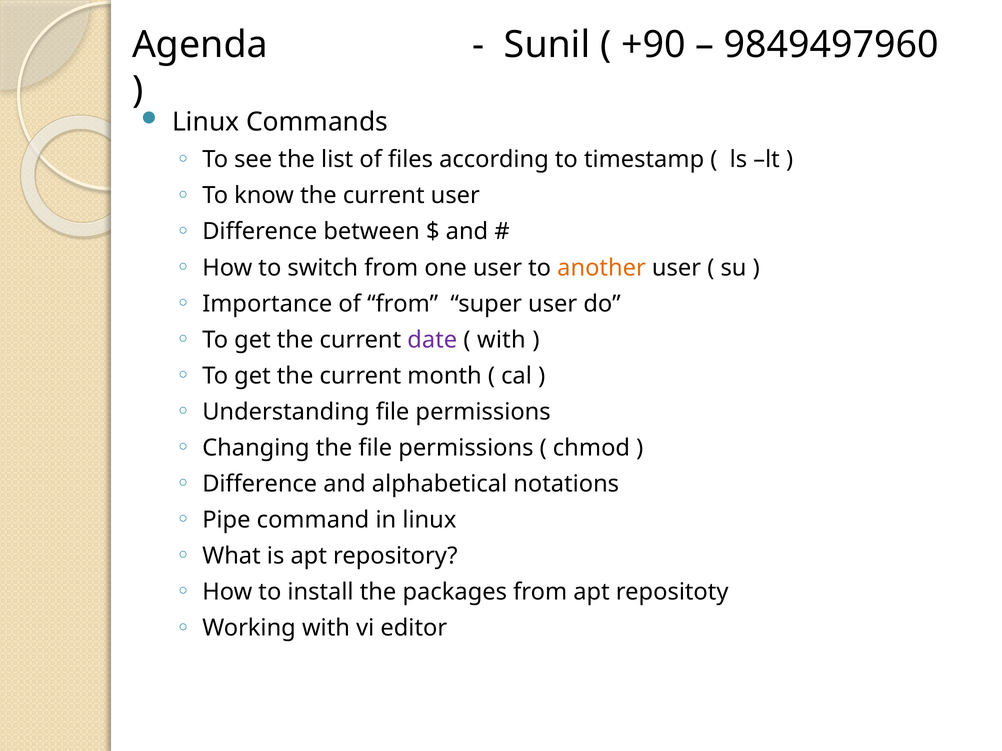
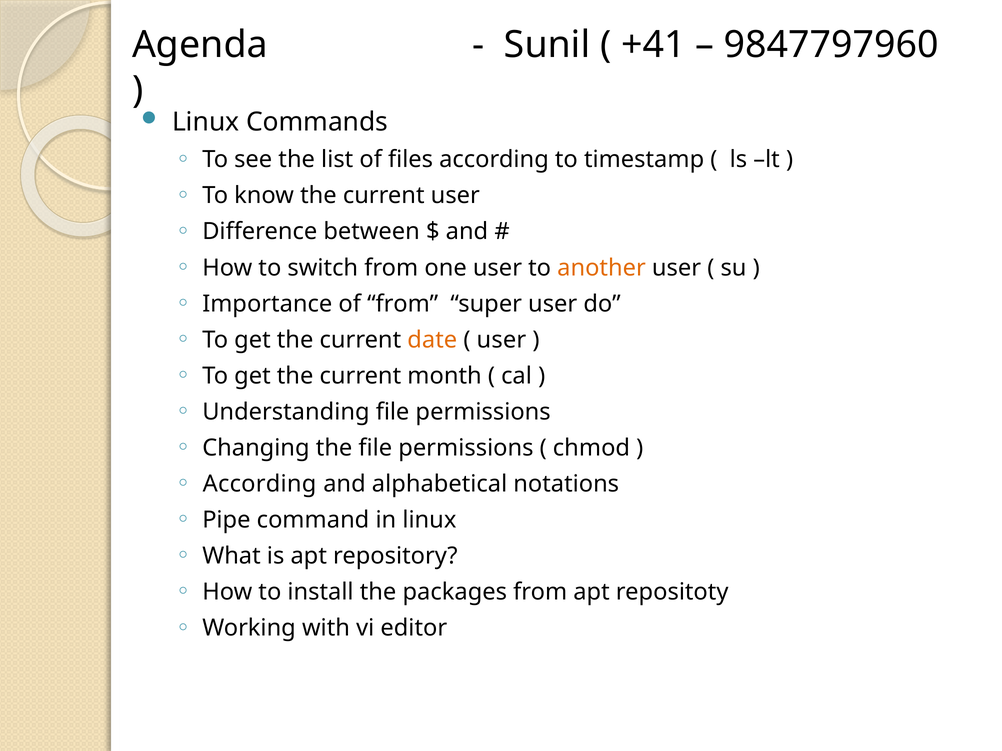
+90: +90 -> +41 (653, 45)
9849497960: 9849497960 -> 9847797960 (831, 45)
date colour: purple -> orange (432, 340)
with: with -> user (501, 340)
Difference: Difference -> According (260, 484)
